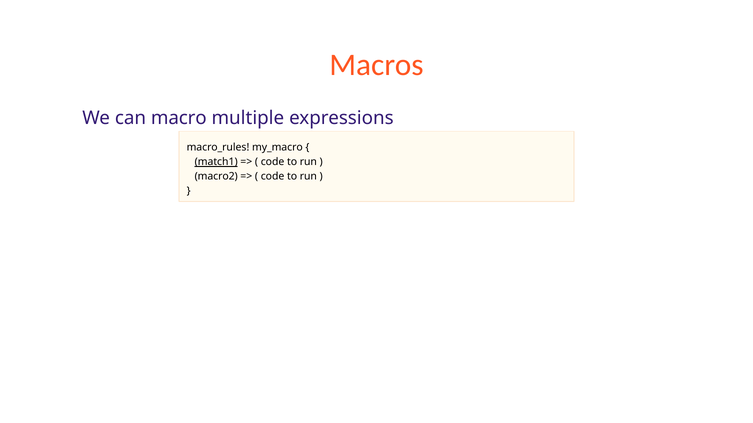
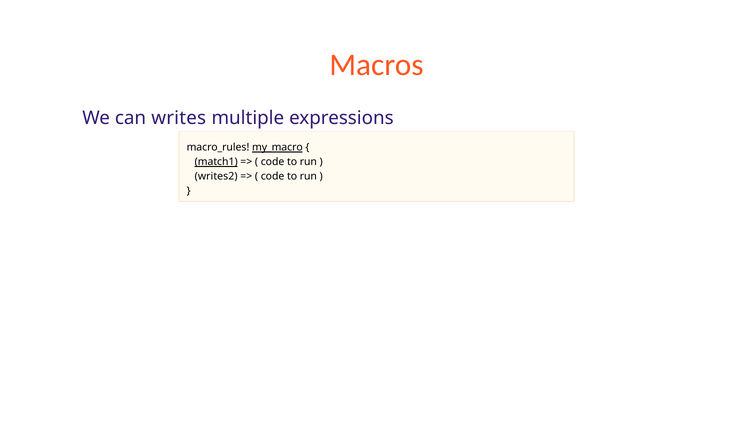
macro: macro -> writes (179, 118)
my_macro underline: none -> present (277, 148)
macro2: macro2 -> writes2 (216, 177)
